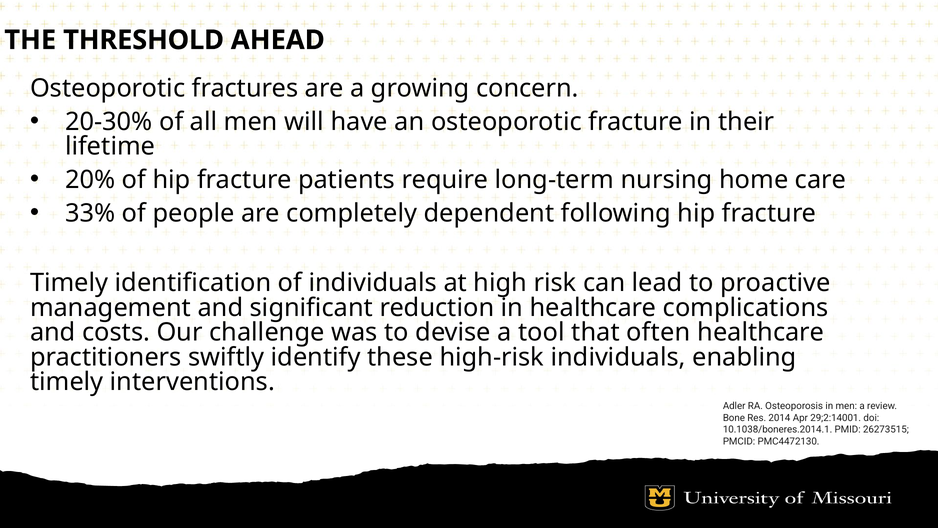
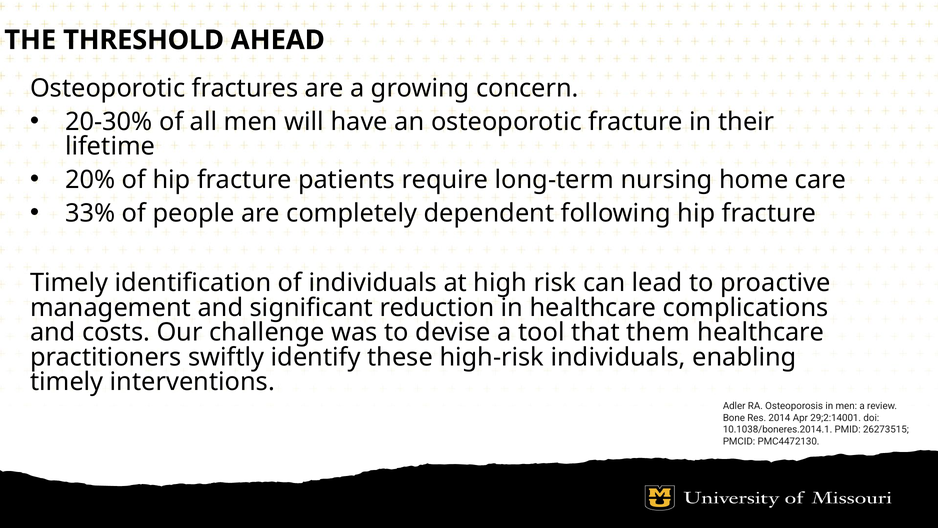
often: often -> them (658, 332)
